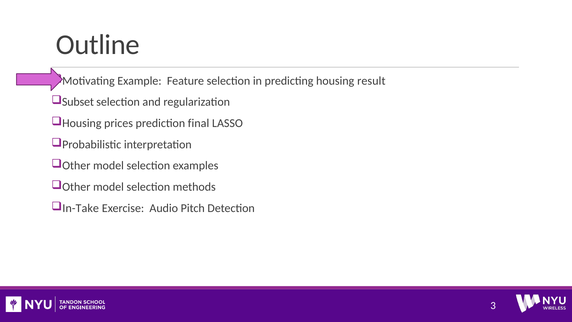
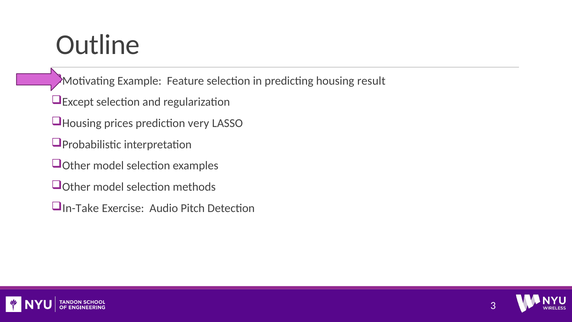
Subset: Subset -> Except (78, 102)
final: final -> very (199, 123)
